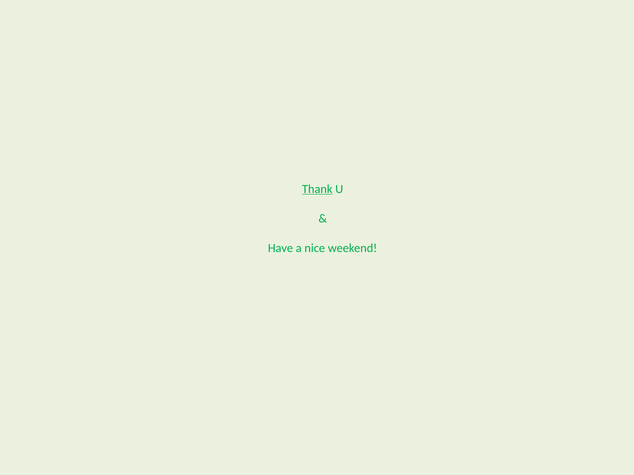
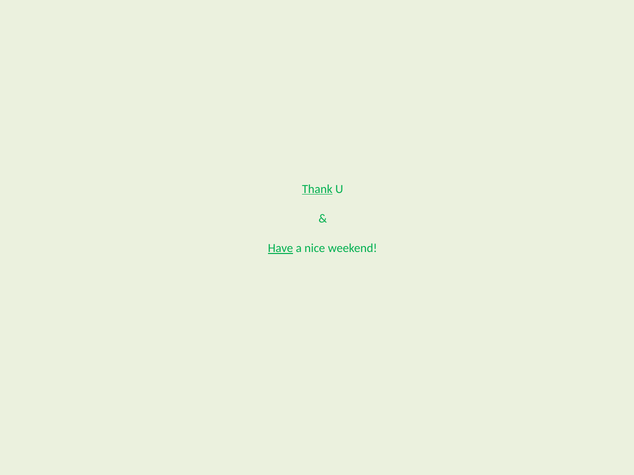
Have underline: none -> present (280, 248)
